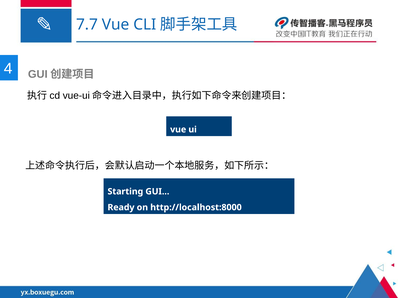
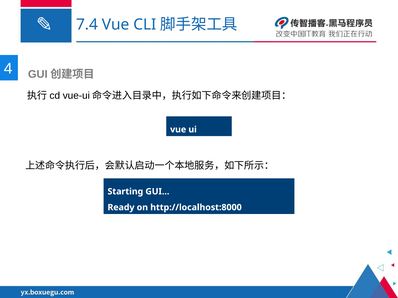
7.7: 7.7 -> 7.4 (87, 25)
